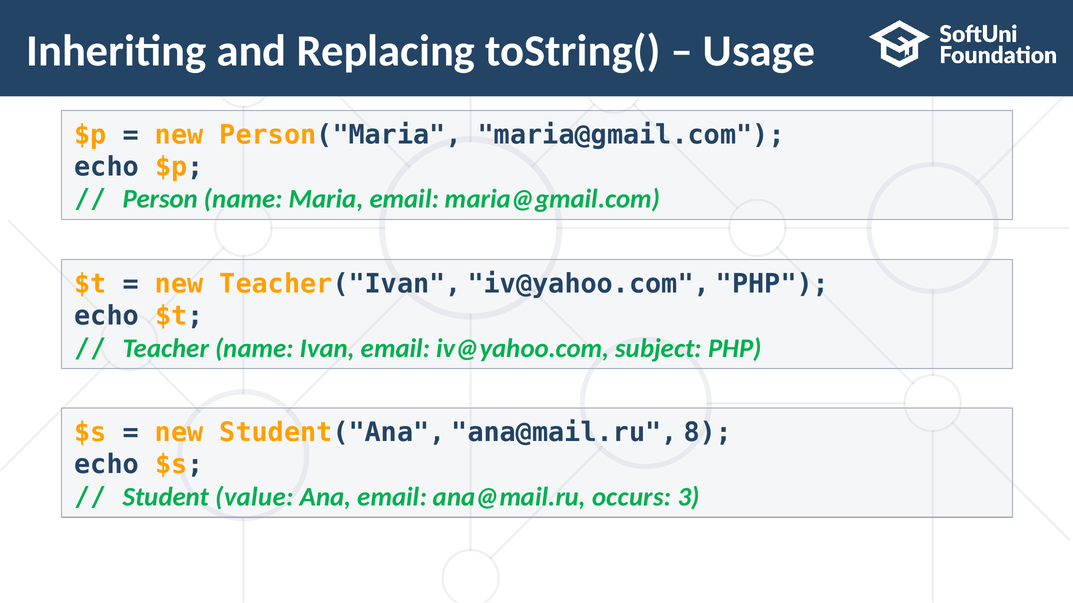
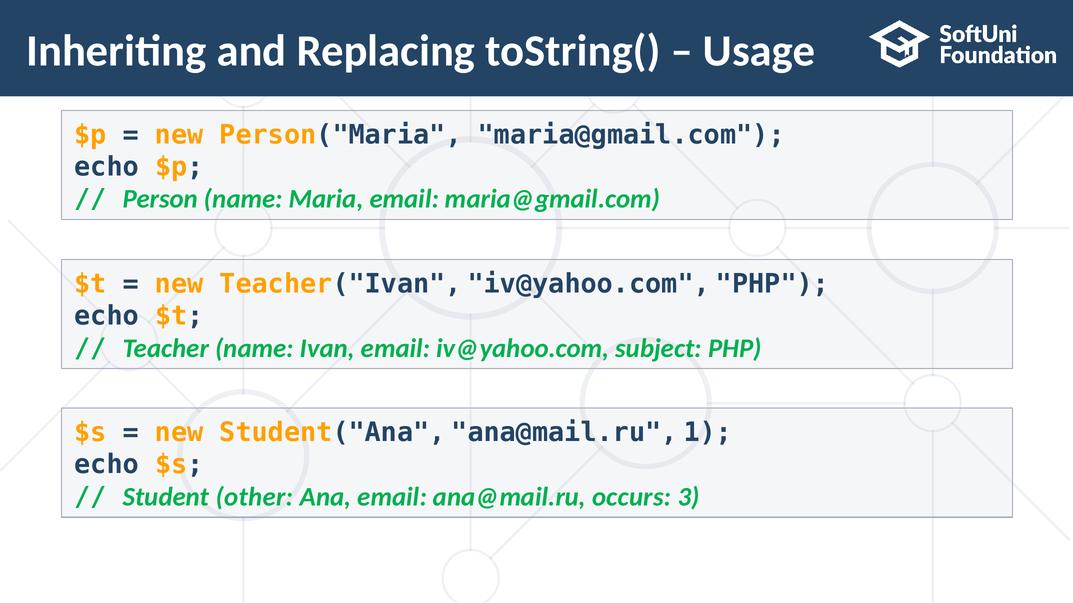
8: 8 -> 1 (708, 433)
value: value -> other (254, 497)
